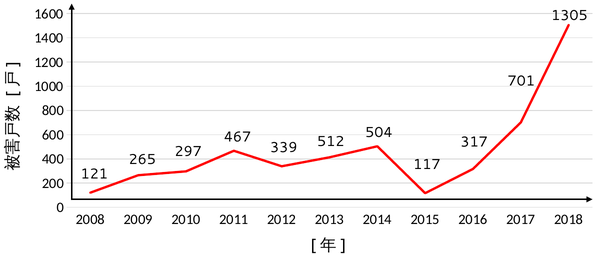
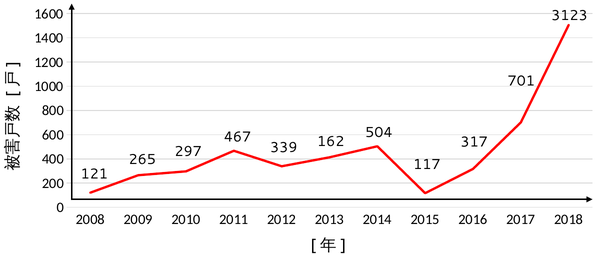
1305: 1305 -> 3123 (569, 15)
512: 512 -> 162 (331, 142)
